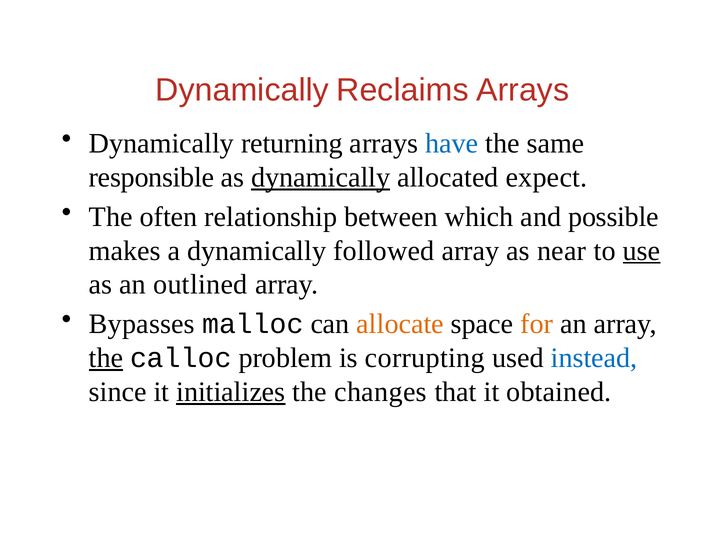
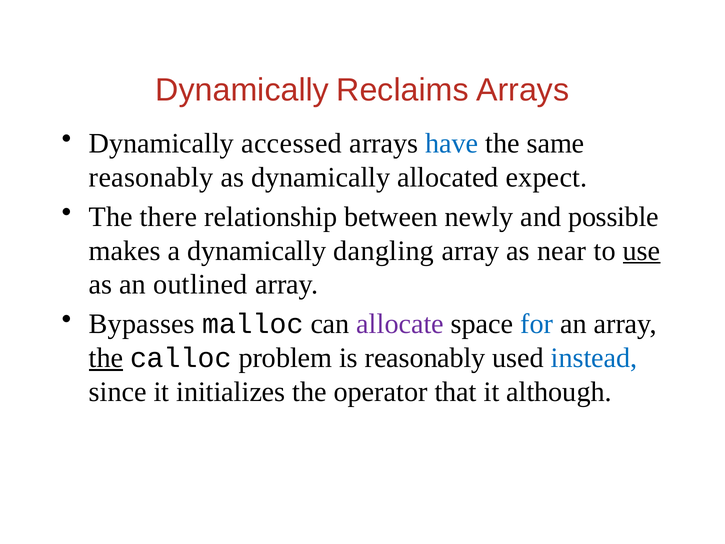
returning: returning -> accessed (292, 143)
responsible: responsible -> reasonably (151, 177)
dynamically underline: present -> none (321, 177)
often: often -> there (168, 217)
which: which -> newly (479, 217)
followed: followed -> dangling (384, 251)
allocate colour: orange -> purple (400, 324)
for colour: orange -> blue (537, 324)
is corrupting: corrupting -> reasonably (425, 358)
initializes underline: present -> none (231, 392)
changes: changes -> operator (381, 392)
obtained: obtained -> although (559, 392)
